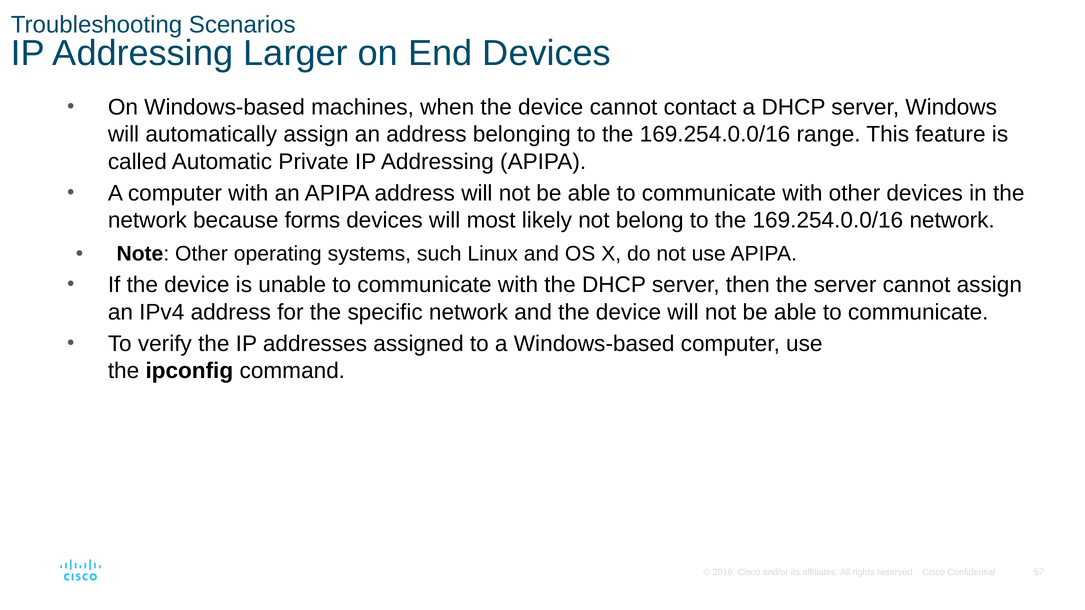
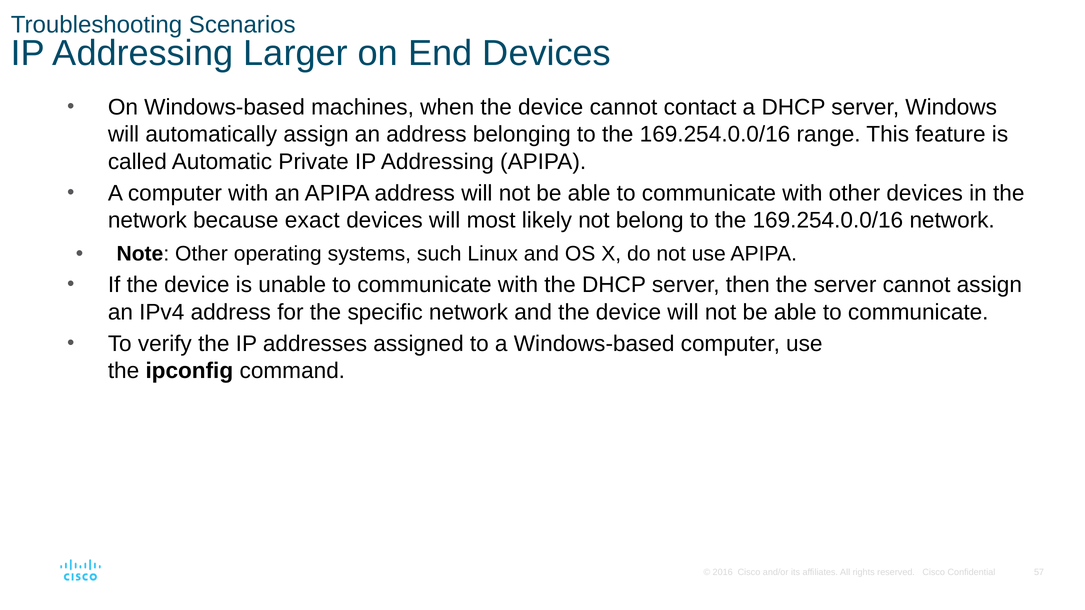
forms: forms -> exact (312, 220)
